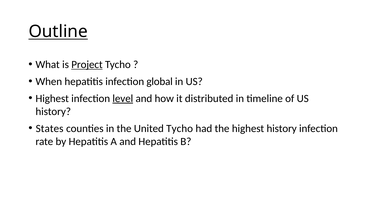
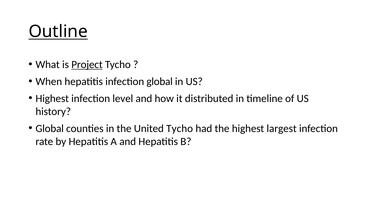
level underline: present -> none (123, 99)
States: States -> Global (50, 129)
highest history: history -> largest (282, 129)
